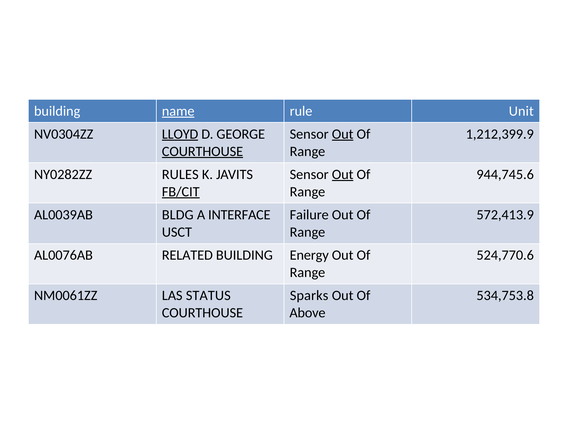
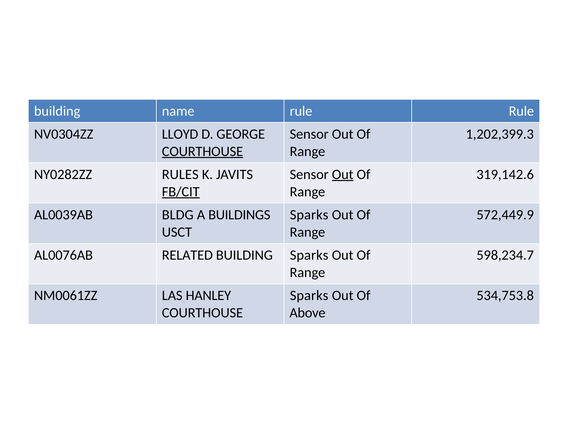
name underline: present -> none (178, 111)
rule Unit: Unit -> Rule (521, 111)
LLOYD underline: present -> none (180, 134)
Out underline: present -> none (343, 134)
1,212,399.9: 1,212,399.9 -> 1,202,399.3 (500, 134)
944,745.6: 944,745.6 -> 319,142.6 (505, 174)
INTERFACE: INTERFACE -> BUILDINGS (239, 215)
Failure: Failure -> Sparks (309, 215)
572,413.9: 572,413.9 -> 572,449.9 (505, 215)
BUILDING Energy: Energy -> Sparks (309, 255)
524,770.6: 524,770.6 -> 598,234.7 (505, 255)
STATUS: STATUS -> HANLEY (208, 296)
